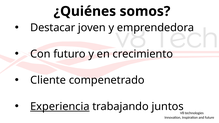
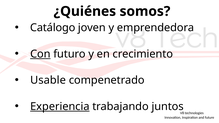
Destacar: Destacar -> Catálogo (53, 28)
Con underline: none -> present (40, 54)
Cliente: Cliente -> Usable (48, 80)
